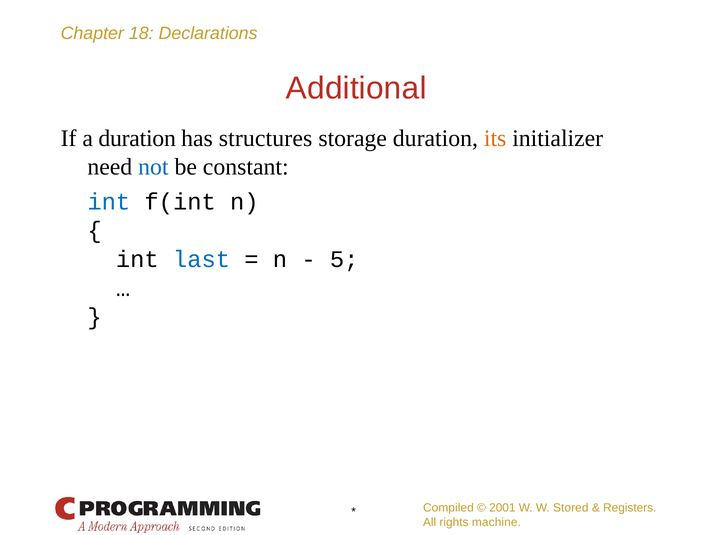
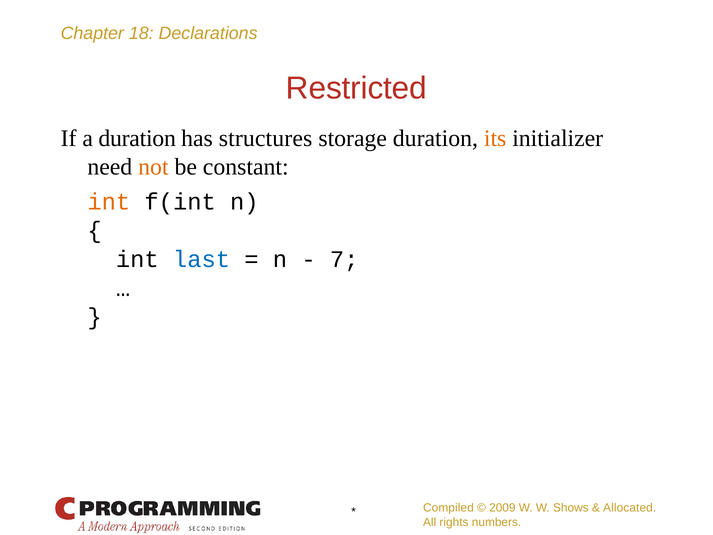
Additional: Additional -> Restricted (356, 88)
not colour: blue -> orange (153, 167)
int colour: blue -> orange (109, 202)
5: 5 -> 7 (344, 259)
2001: 2001 -> 2009 (502, 508)
Stored: Stored -> Shows (571, 508)
Registers: Registers -> Allocated (630, 508)
machine: machine -> numbers (497, 522)
